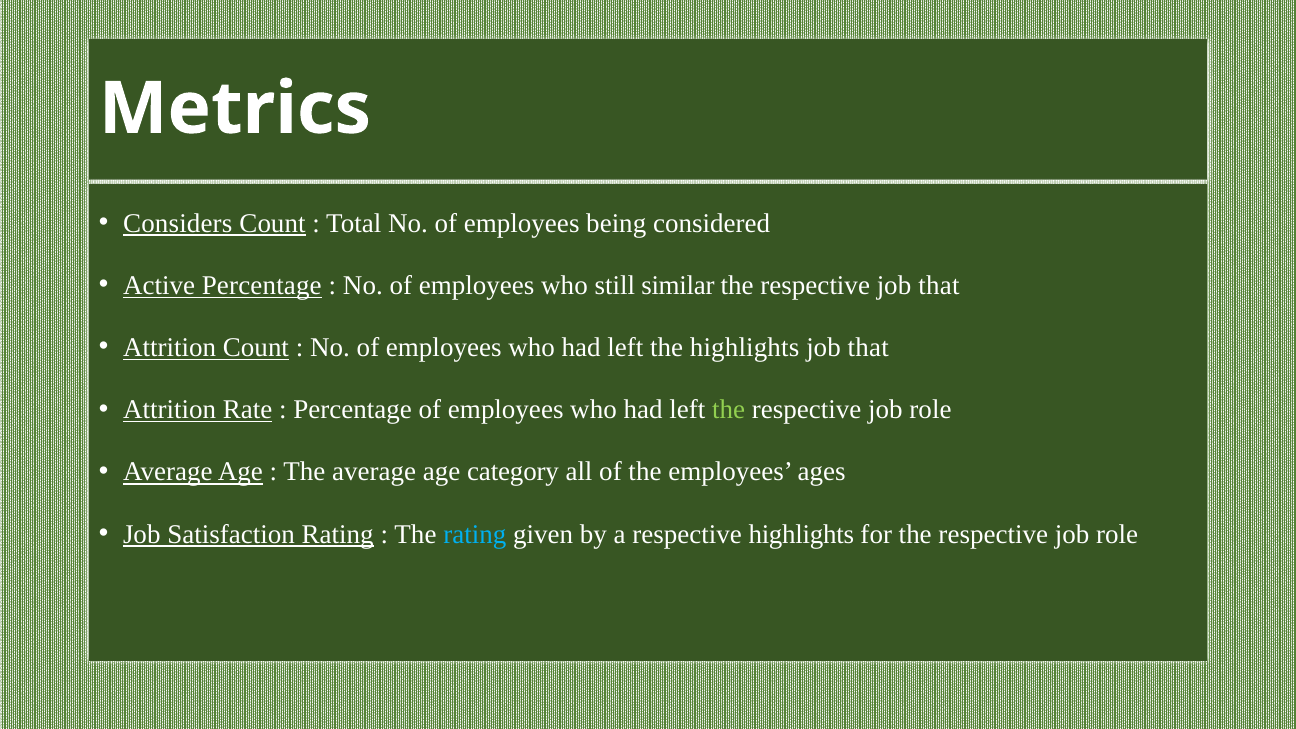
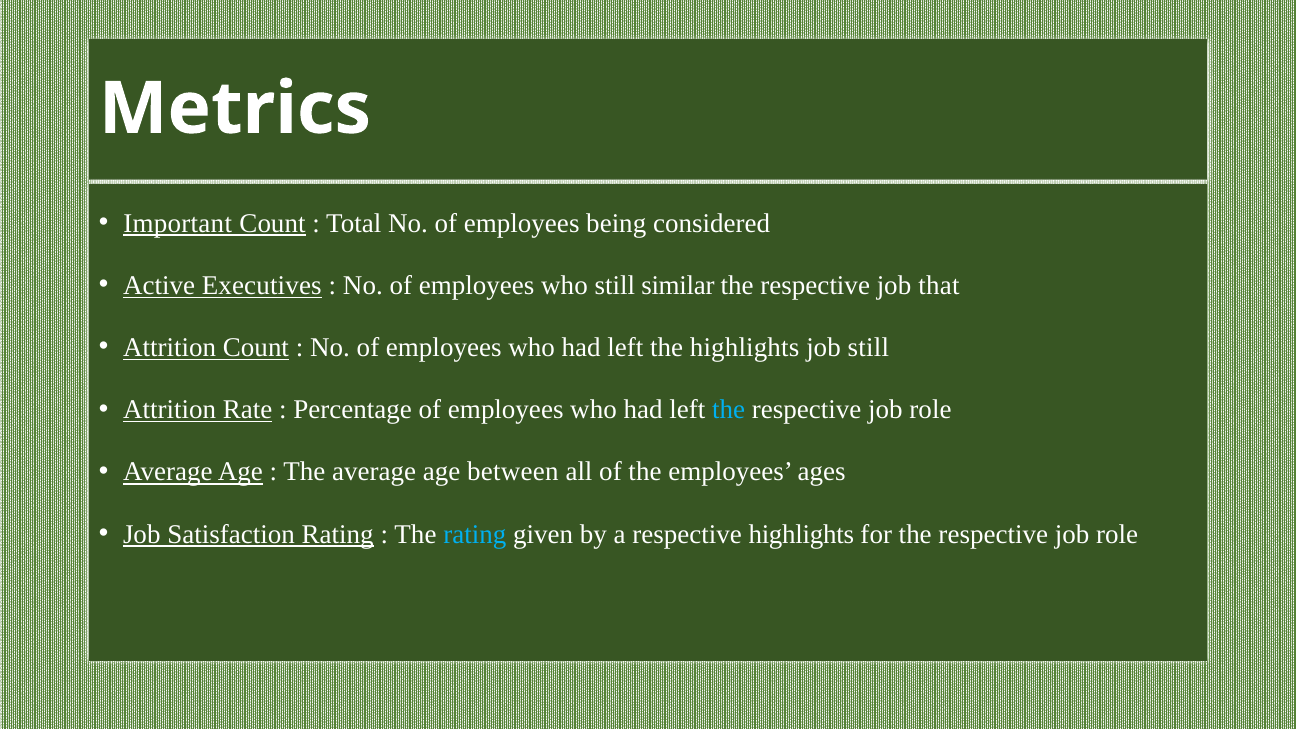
Considers: Considers -> Important (178, 223)
Active Percentage: Percentage -> Executives (262, 285)
that: that -> still (868, 348)
the colour: light green -> light blue (729, 410)
category: category -> between (513, 472)
